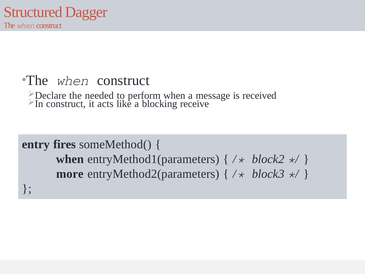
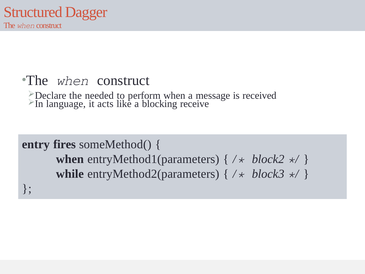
construct: construct -> language (66, 104)
more: more -> while (70, 174)
